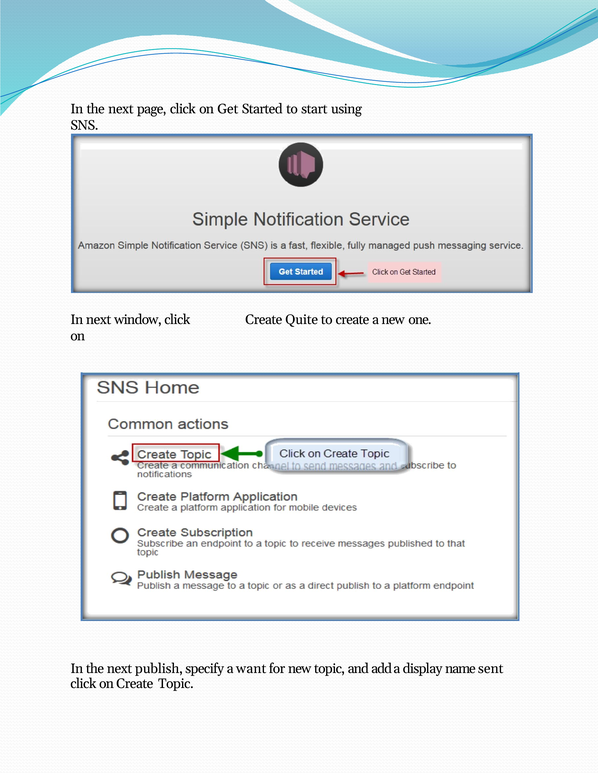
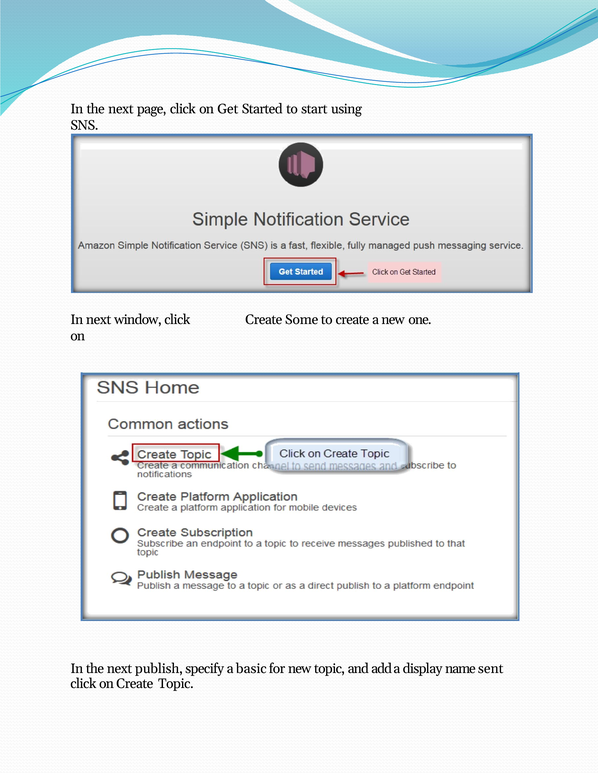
Quite: Quite -> Some (302, 320)
want: want -> basic (251, 669)
